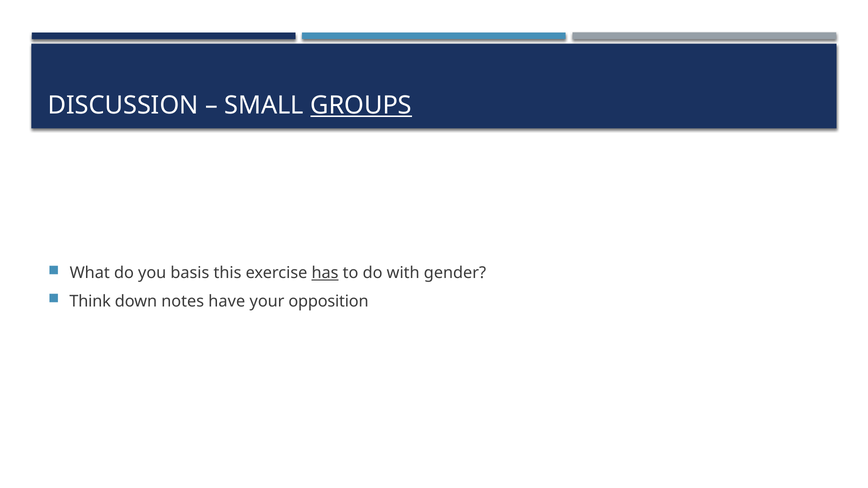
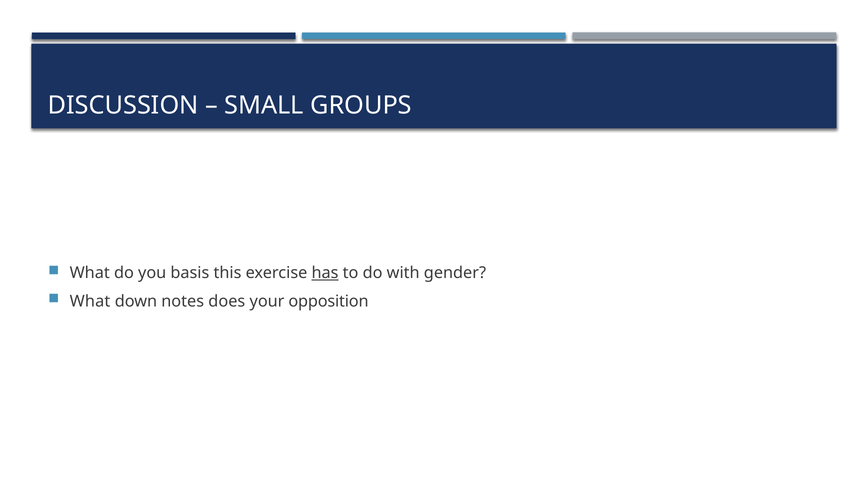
GROUPS underline: present -> none (361, 105)
Think: Think -> What (90, 301)
have: have -> does (227, 301)
